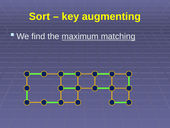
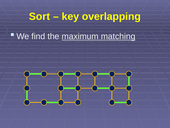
augmenting: augmenting -> overlapping (111, 16)
